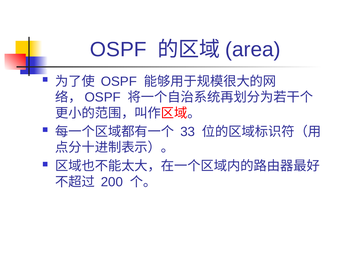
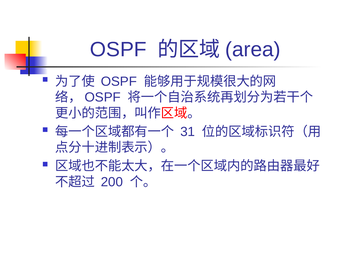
33: 33 -> 31 (188, 132)
